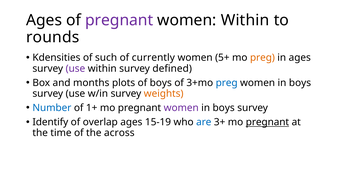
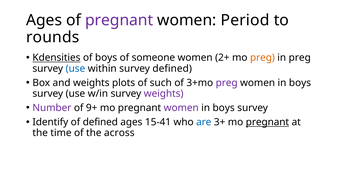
women Within: Within -> Period (245, 20)
Kdensities underline: none -> present (56, 58)
of such: such -> boys (106, 58)
currently: currently -> someone (153, 58)
5+: 5+ -> 2+ (222, 58)
in ages: ages -> preg (300, 58)
use colour: purple -> blue (75, 69)
and months: months -> weights (91, 83)
of boys: boys -> such (161, 83)
preg colour: blue -> purple (227, 83)
weights colour: orange -> purple (164, 94)
Number colour: blue -> purple (52, 108)
1+: 1+ -> 9+ (92, 108)
of overlap: overlap -> defined (100, 122)
15-19: 15-19 -> 15-41 (158, 122)
